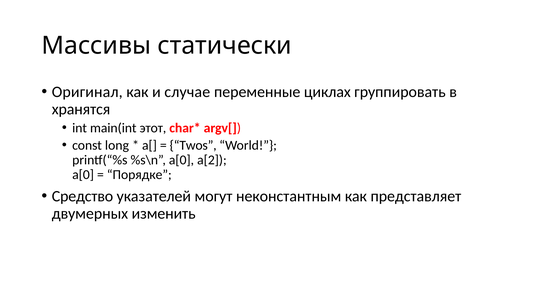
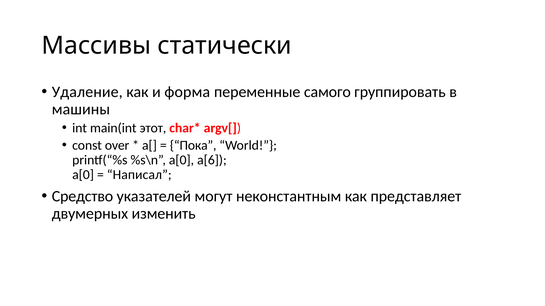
Оригинал: Оригинал -> Удаление (87, 92)
случае: случае -> форма (187, 92)
циклах: циклах -> самого (327, 92)
хранятся: хранятся -> машины (81, 109)
long: long -> over (117, 146)
Twos: Twos -> Пока (193, 146)
a[2: a[2 -> a[6 (212, 160)
Порядке: Порядке -> Написал (139, 175)
